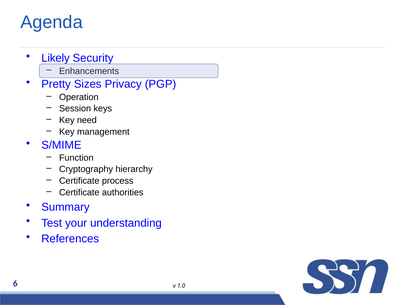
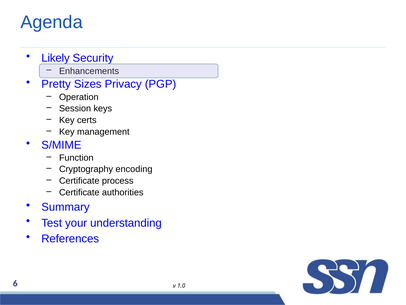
need: need -> certs (87, 120)
hierarchy: hierarchy -> encoding (134, 169)
